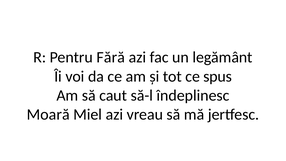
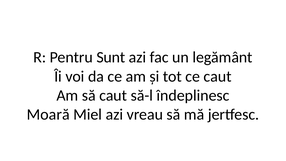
Fără: Fără -> Sunt (111, 57)
ce spus: spus -> caut (218, 76)
